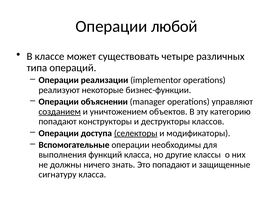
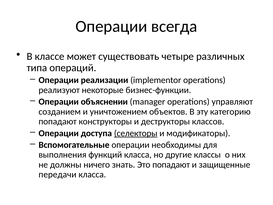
любой: любой -> всегда (174, 26)
созданием underline: present -> none (60, 111)
сигнатуру: сигнатуру -> передачи (57, 174)
